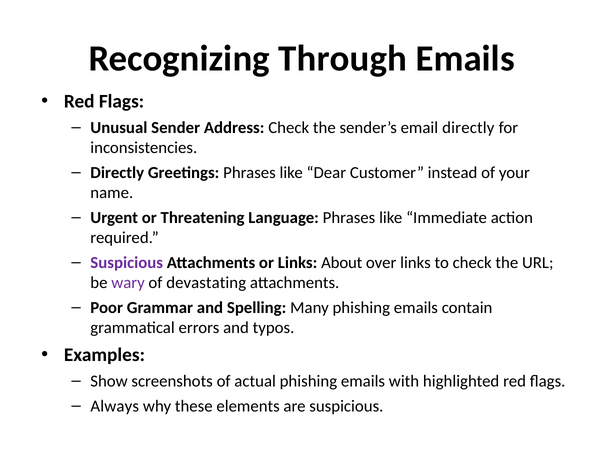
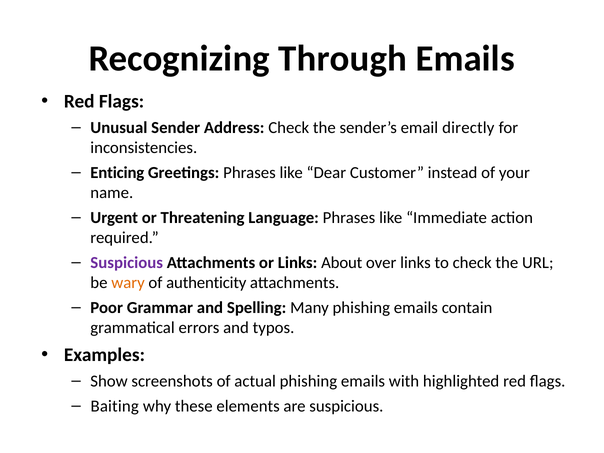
Directly: Directly -> Enticing (117, 173)
wary colour: purple -> orange (128, 283)
devastating: devastating -> authenticity (206, 283)
Always: Always -> Baiting (115, 406)
